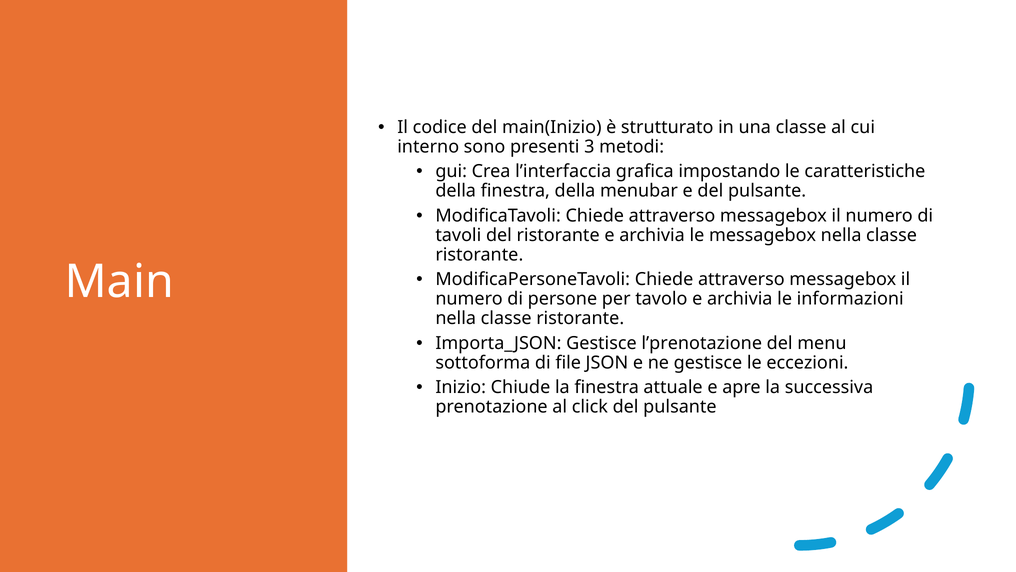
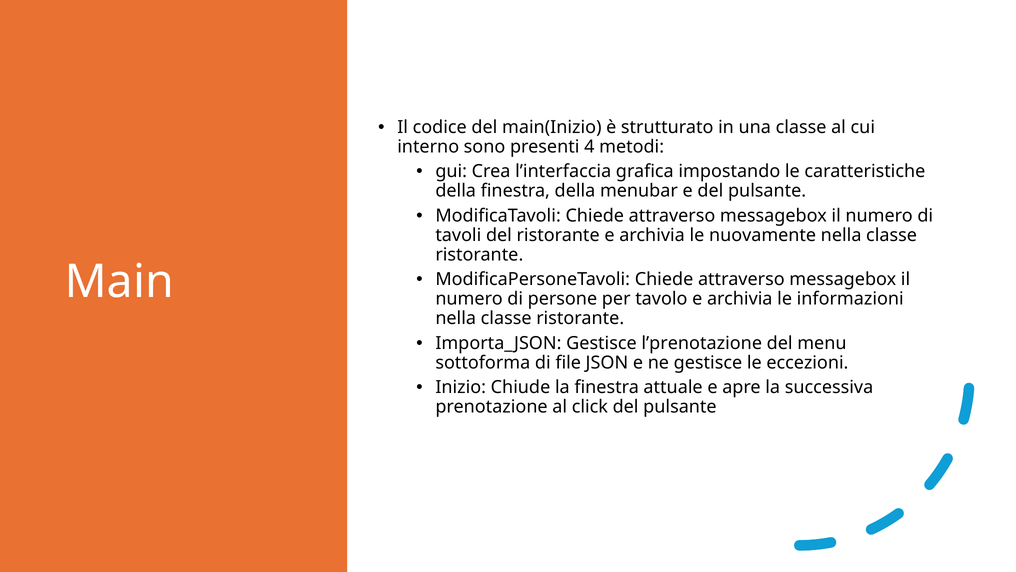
3: 3 -> 4 (589, 147)
le messagebox: messagebox -> nuovamente (763, 235)
